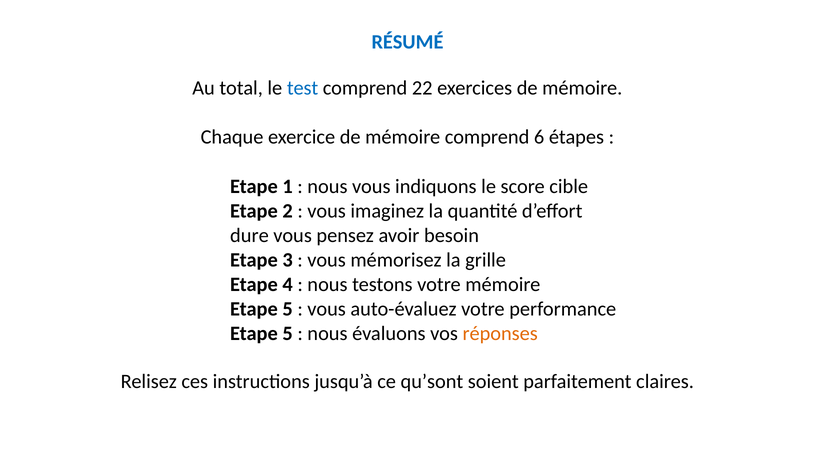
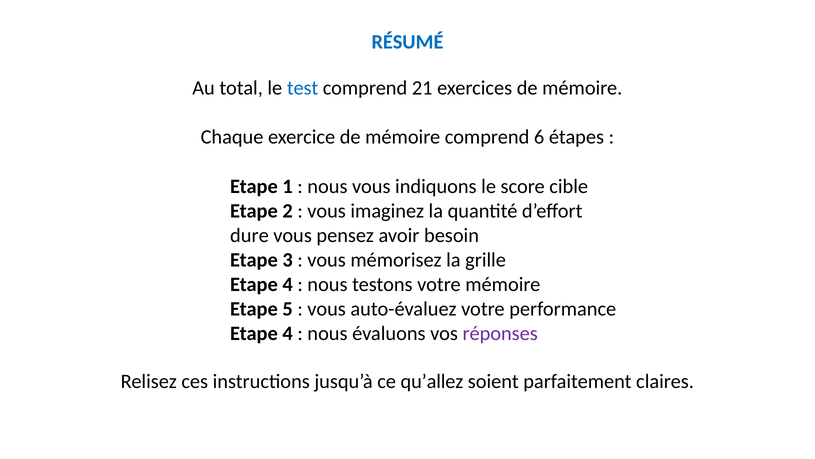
22: 22 -> 21 (422, 88)
5: 5 -> 4 (288, 333)
réponses colour: orange -> purple (500, 333)
qu’sont: qu’sont -> qu’allez (432, 381)
